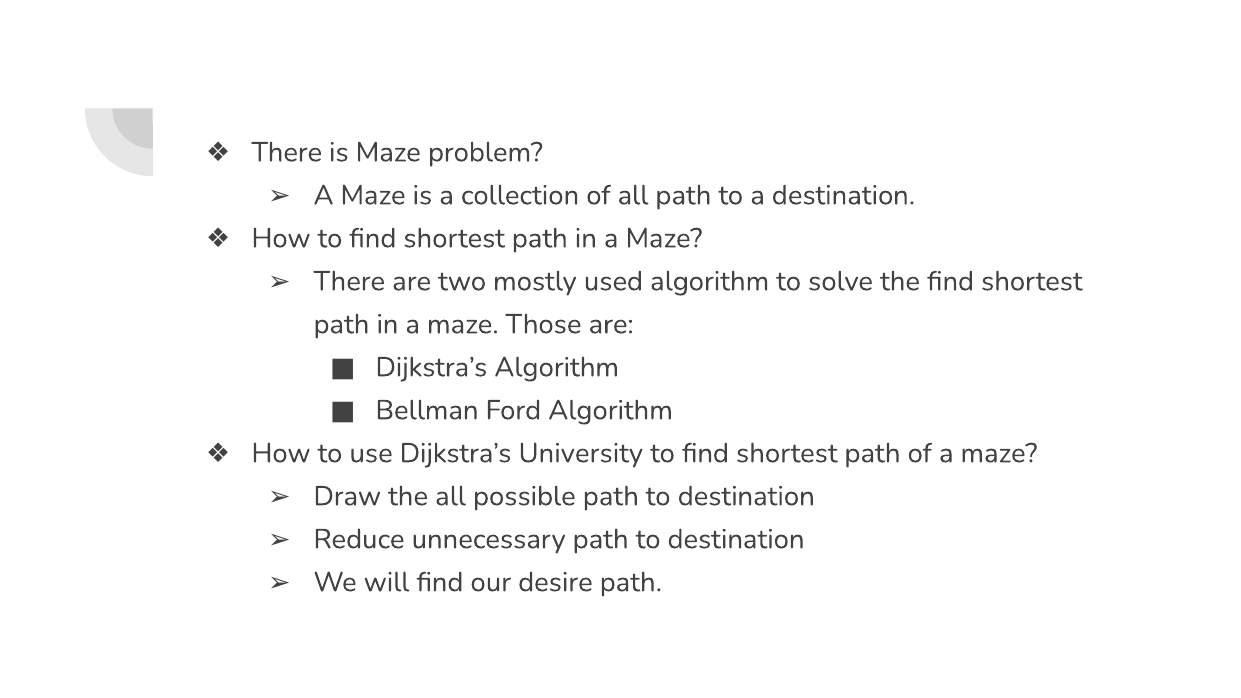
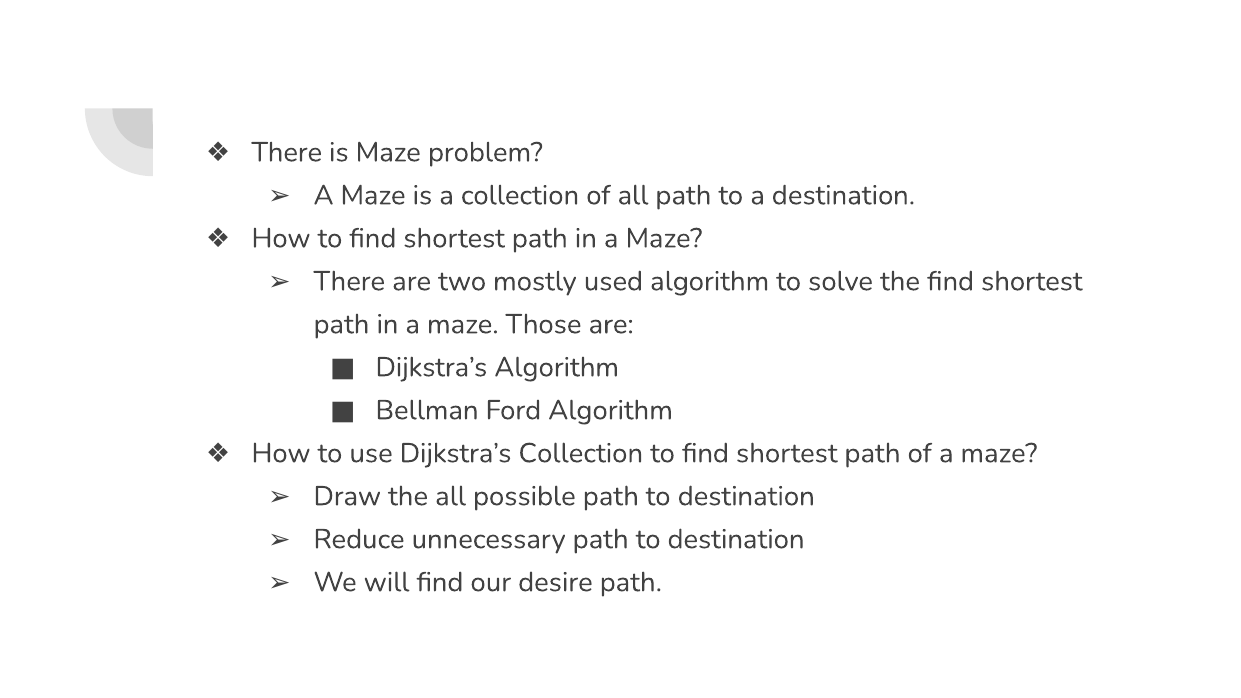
Dijkstra’s University: University -> Collection (581, 453)
